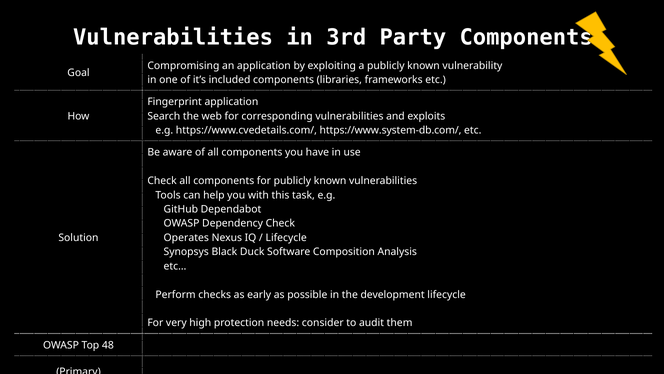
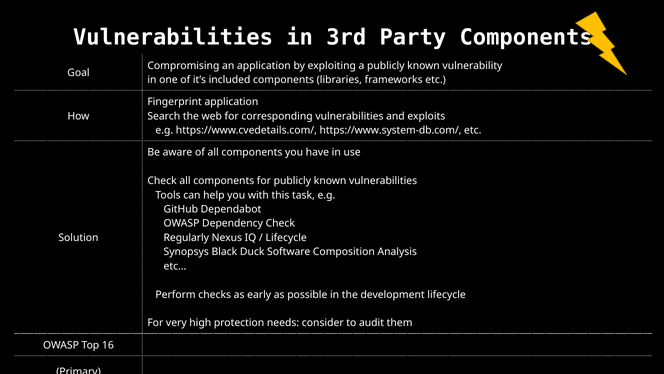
Operates: Operates -> Regularly (186, 237)
48: 48 -> 16 (108, 345)
